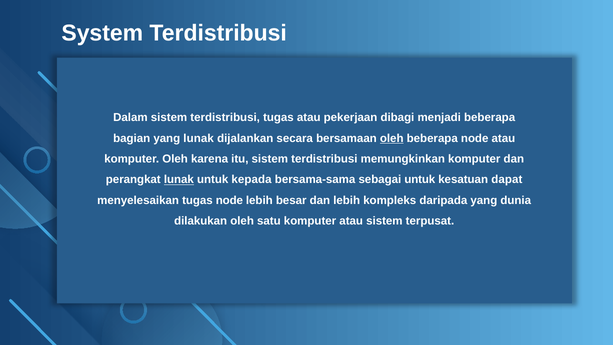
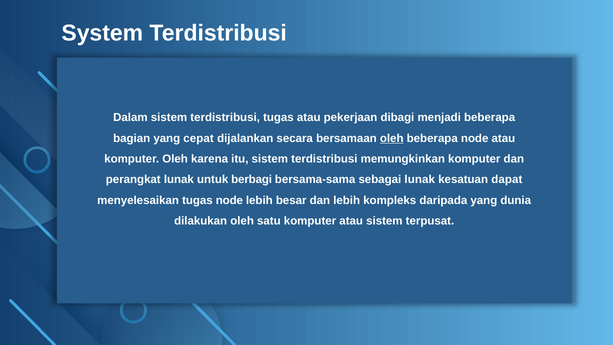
yang lunak: lunak -> cepat (199, 138)
lunak underline: present -> none (179, 180)
kepada: kepada -> berbagi (252, 180)
sebagai untuk: untuk -> lunak (420, 180)
